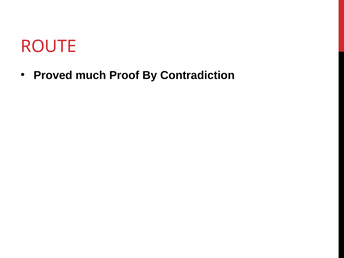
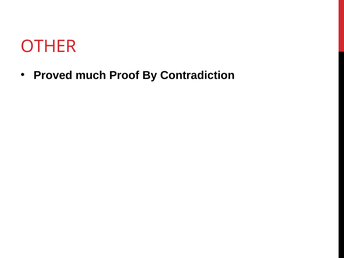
ROUTE: ROUTE -> OTHER (49, 46)
